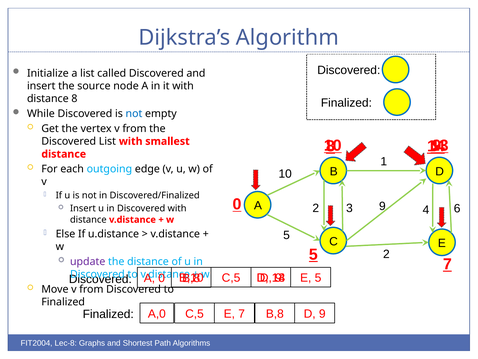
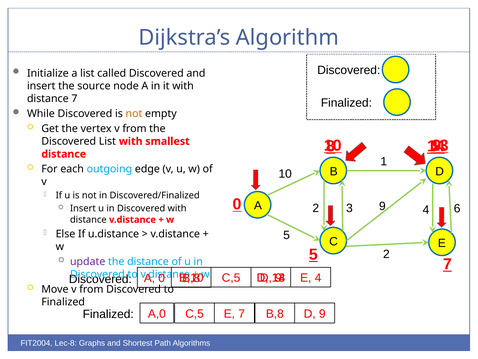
distance 8: 8 -> 7 (74, 99)
not colour: blue -> orange (134, 114)
E 5: 5 -> 4 (318, 278)
